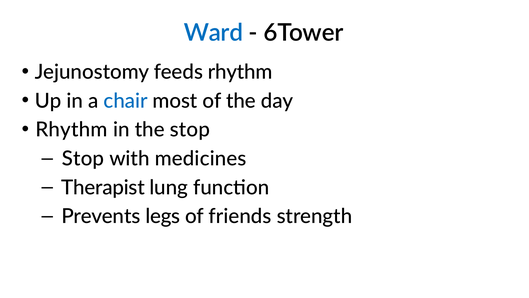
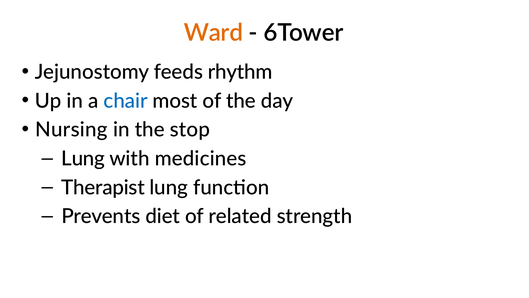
Ward colour: blue -> orange (213, 33)
Rhythm: Rhythm -> Nursing (71, 130)
Stop: Stop -> Lung (83, 158)
legs: legs -> diet (163, 216)
friends: friends -> related (240, 216)
